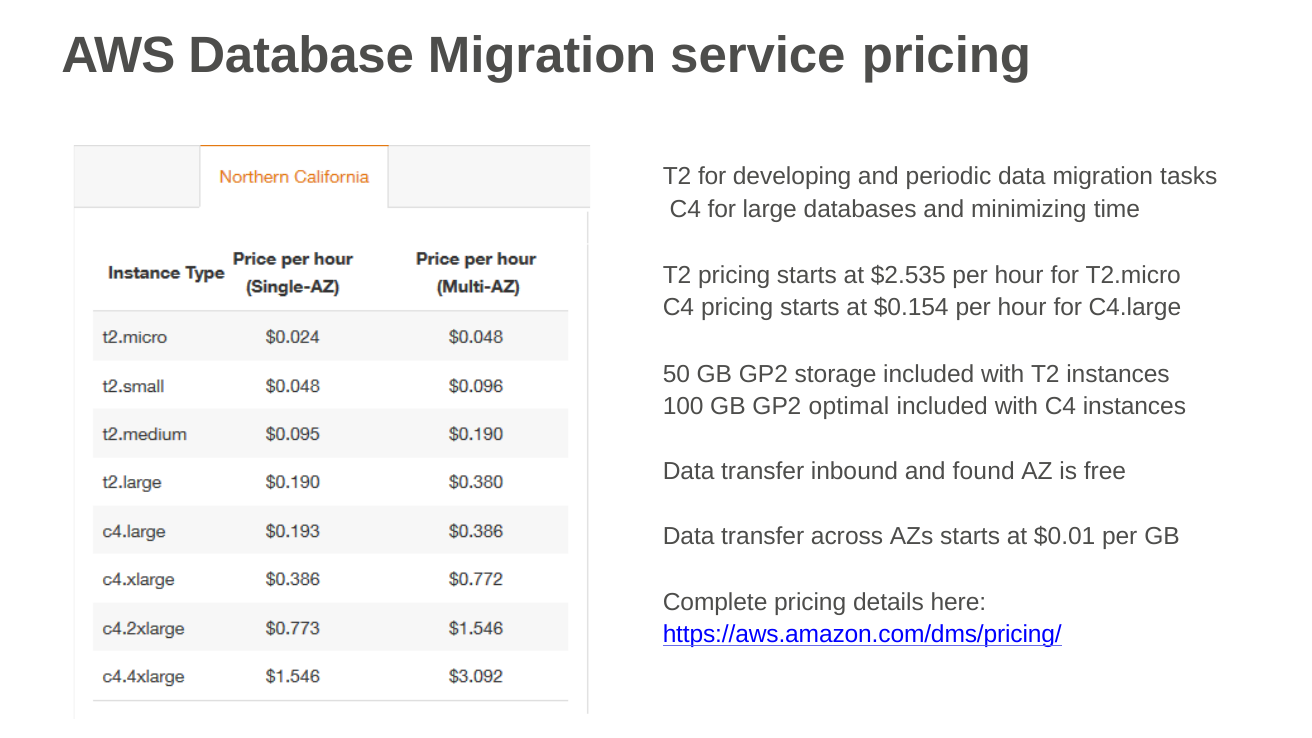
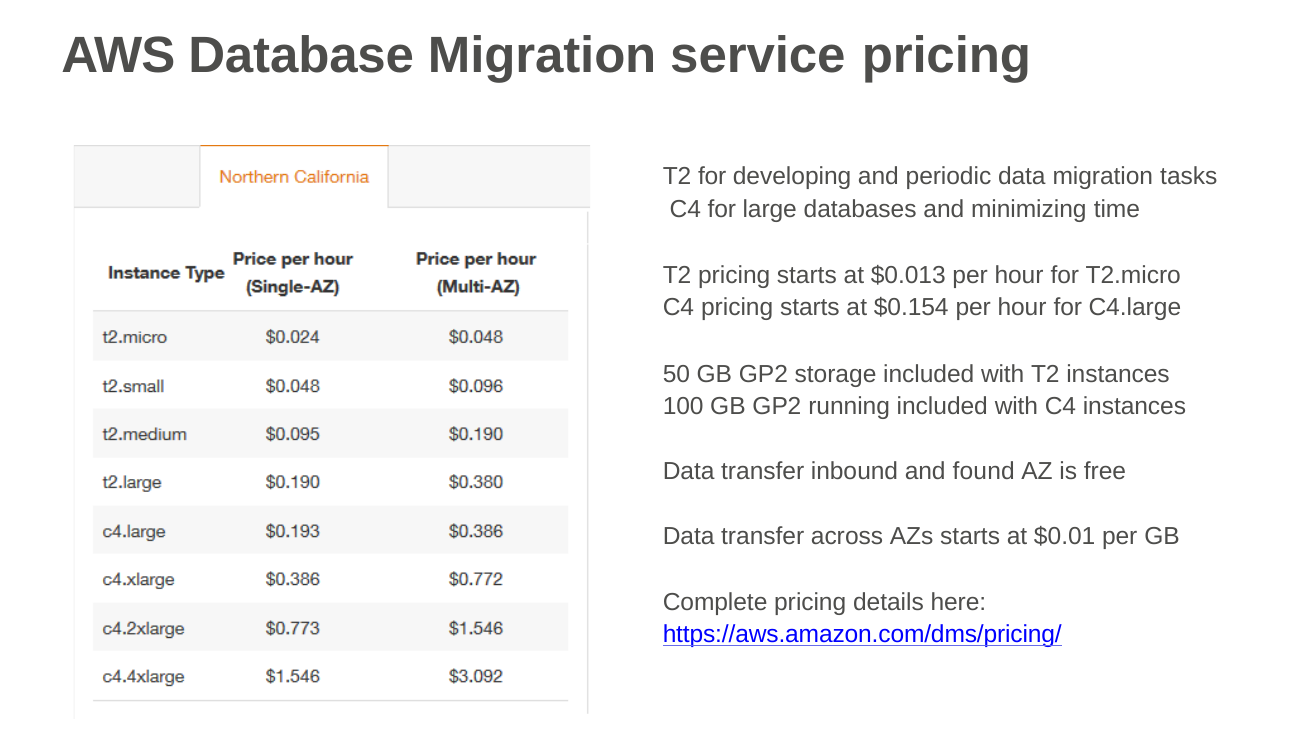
$2.535: $2.535 -> $0.013 (908, 275)
optimal: optimal -> running (849, 406)
